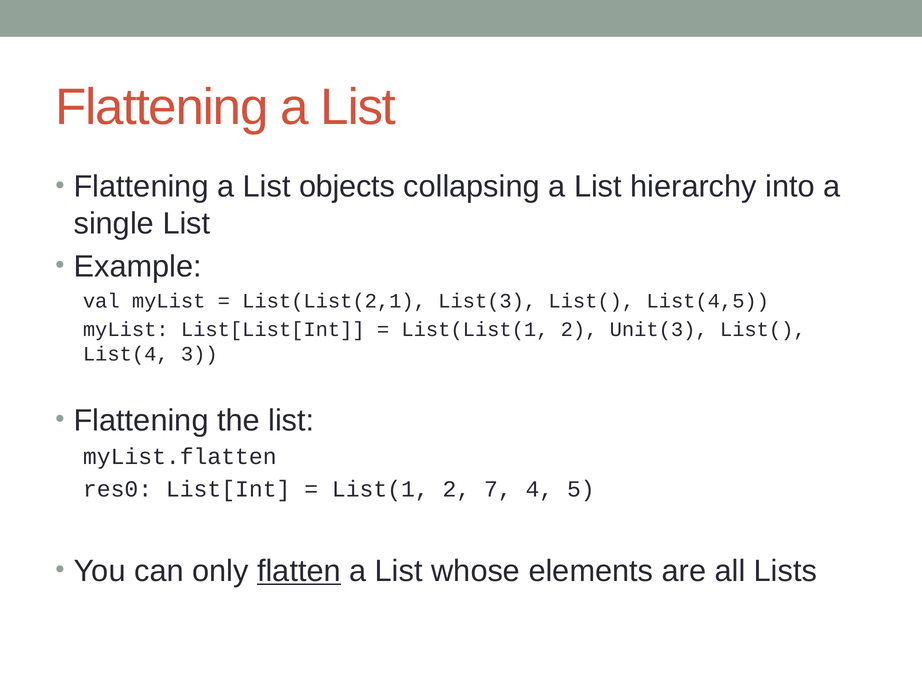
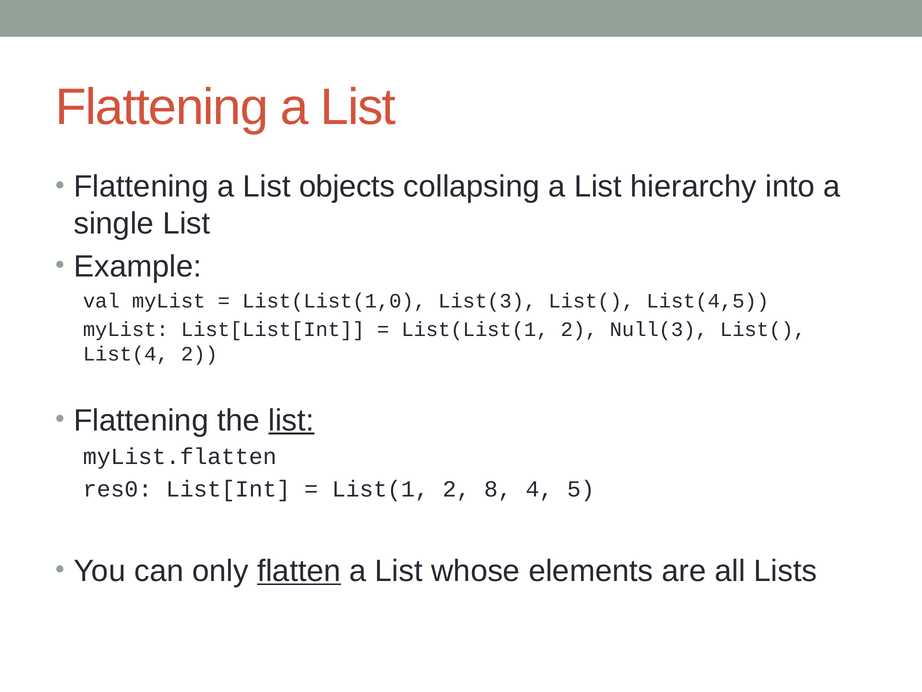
List(List(2,1: List(List(2,1 -> List(List(1,0 (334, 301)
Unit(3: Unit(3 -> Null(3 (659, 329)
List(4 3: 3 -> 2 (199, 354)
list underline: none -> present (291, 420)
7: 7 -> 8 (498, 489)
